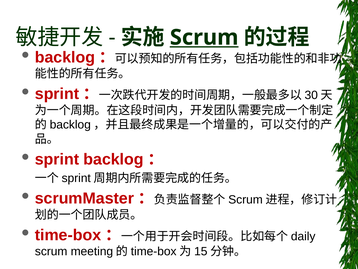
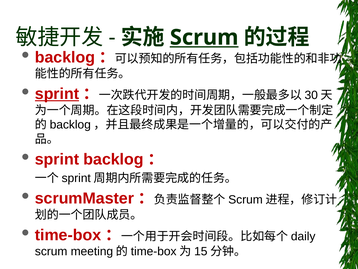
sprint underline: none -> present (57, 94)
